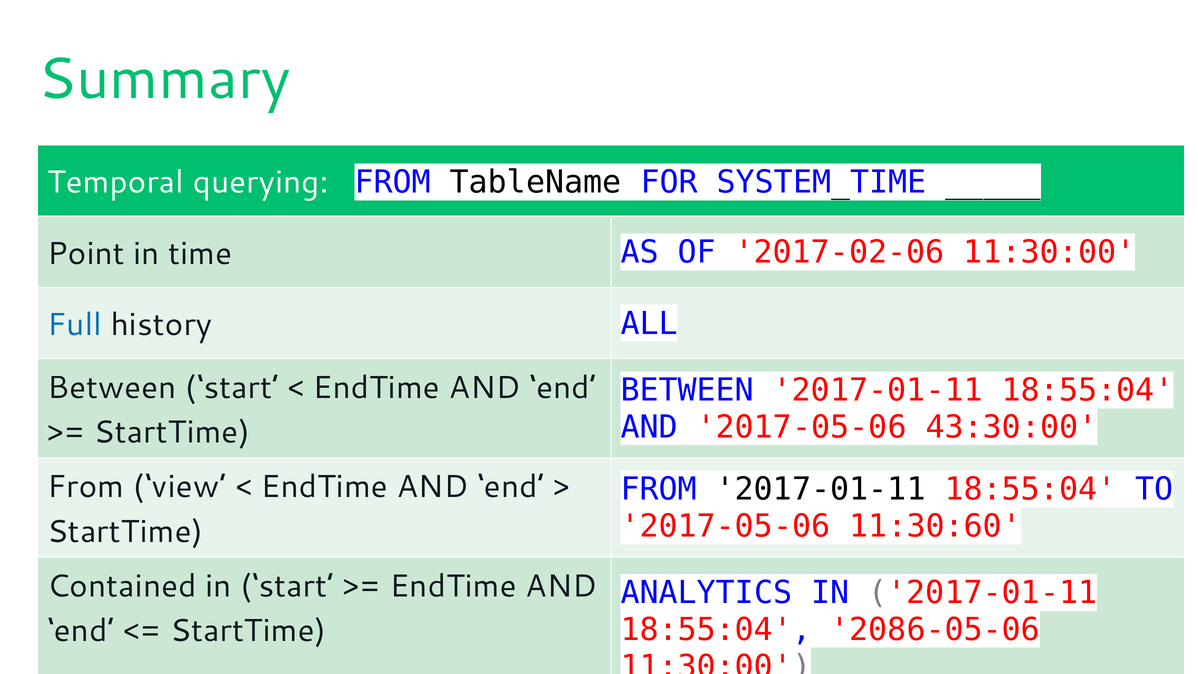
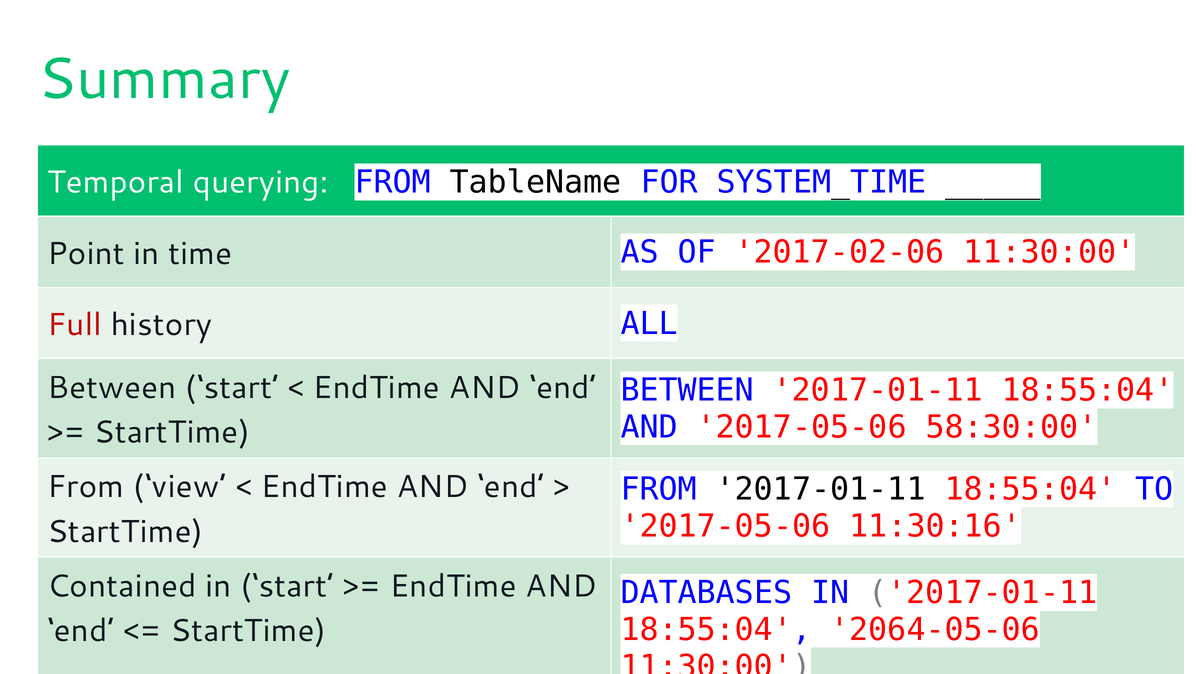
Full colour: blue -> red (74, 325)
43:30:00: 43:30:00 -> 58:30:00 (1011, 427)
11:30:60: 11:30:60 -> 11:30:16 (935, 526)
ANALYTICS: ANALYTICS -> DATABASES (706, 593)
2086-05-06: 2086-05-06 -> 2064-05-06 (935, 630)
